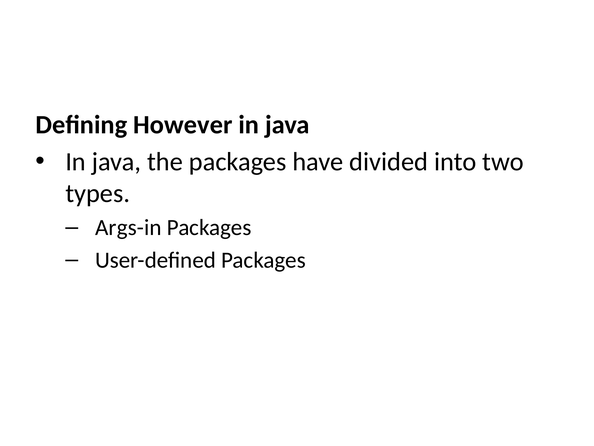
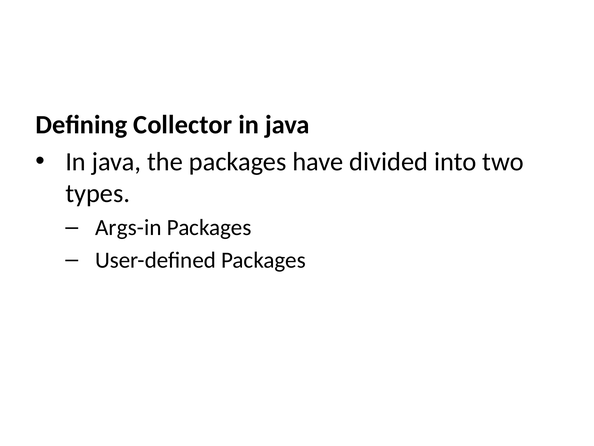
However: However -> Collector (183, 125)
